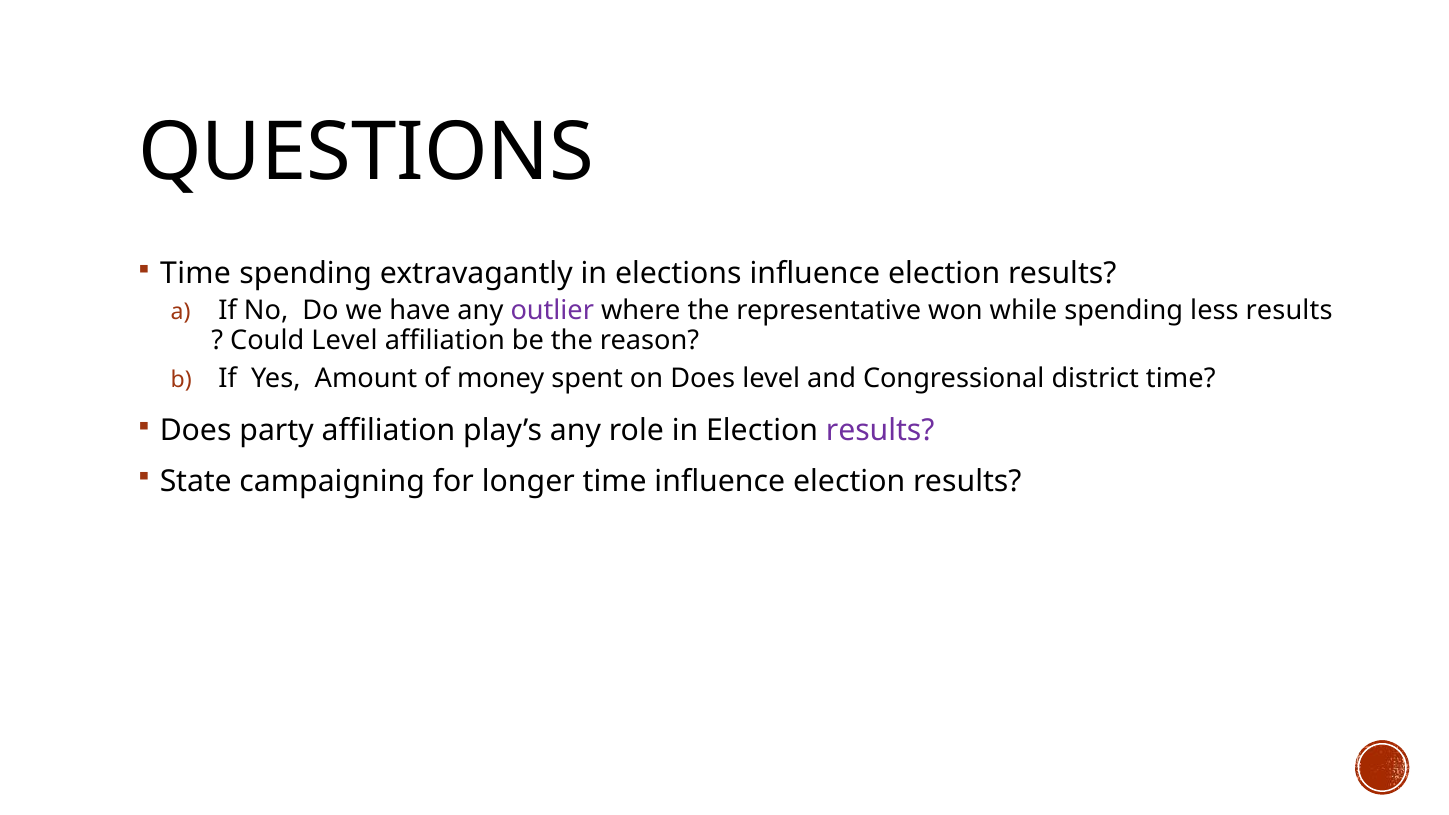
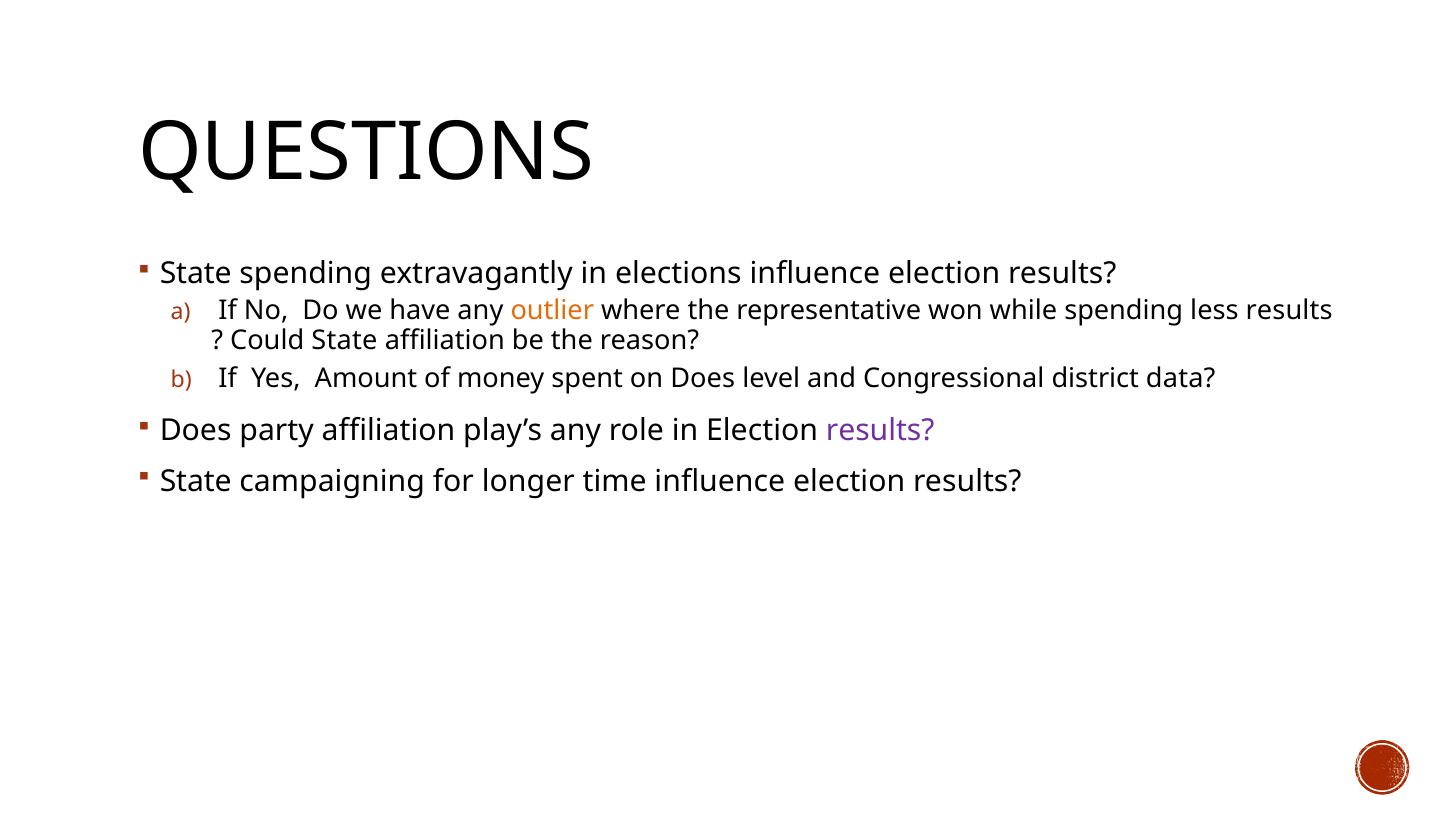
Time: Time -> State (196, 274)
outlier colour: purple -> orange (552, 311)
Could Level: Level -> State (344, 340)
district time: time -> data (1181, 378)
